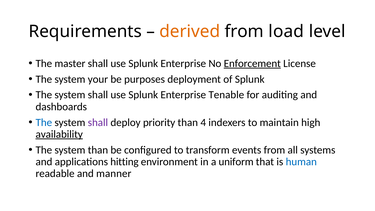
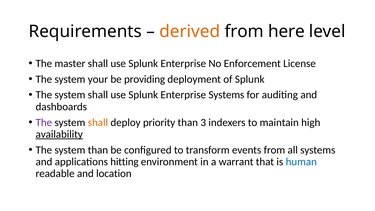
load: load -> here (286, 32)
Enforcement underline: present -> none (252, 63)
purposes: purposes -> providing (145, 79)
Enterprise Tenable: Tenable -> Systems (226, 95)
The colour: blue -> purple (44, 122)
shall colour: purple -> orange (98, 122)
4: 4 -> 3 (203, 122)
uniform: uniform -> warrant (236, 162)
manner: manner -> location (114, 174)
